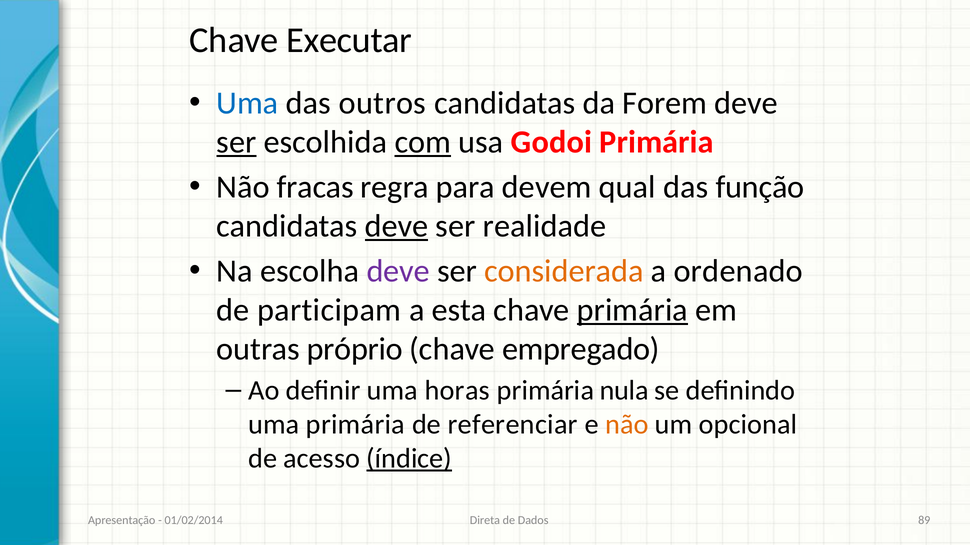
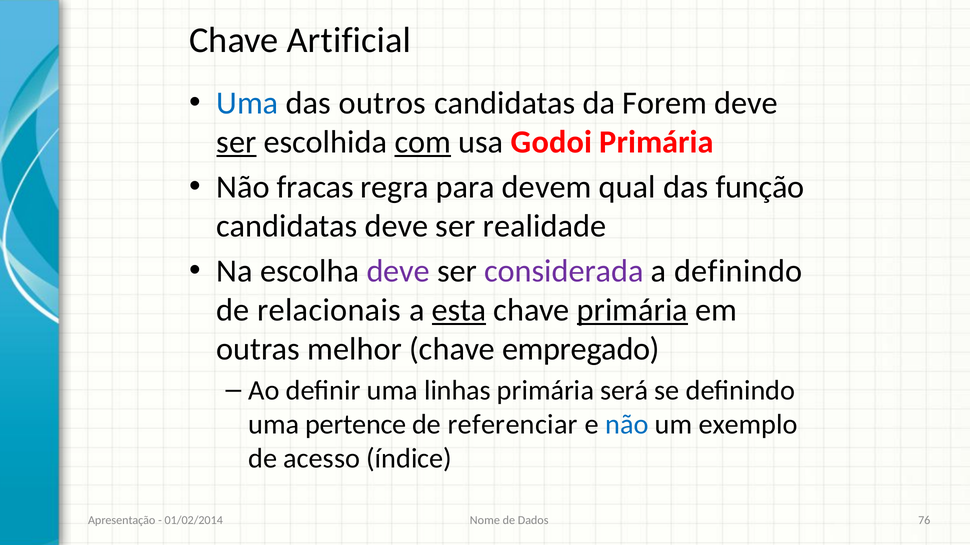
Executar: Executar -> Artificial (349, 40)
deve underline: present -> none (396, 226)
considerada colour: orange -> purple (564, 272)
a ordenado: ordenado -> definindo (738, 272)
participam: participam -> relacionais (329, 310)
esta underline: none -> present (459, 310)
próprio: próprio -> melhor (355, 349)
horas: horas -> linhas (457, 391)
nula: nula -> será (624, 391)
uma primária: primária -> pertence (356, 425)
não colour: orange -> blue (627, 425)
opcional: opcional -> exemplo (748, 425)
índice underline: present -> none (409, 459)
Direta: Direta -> Nome (485, 521)
89: 89 -> 76 (924, 521)
